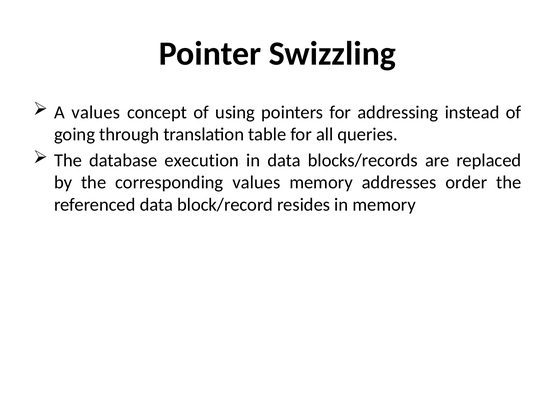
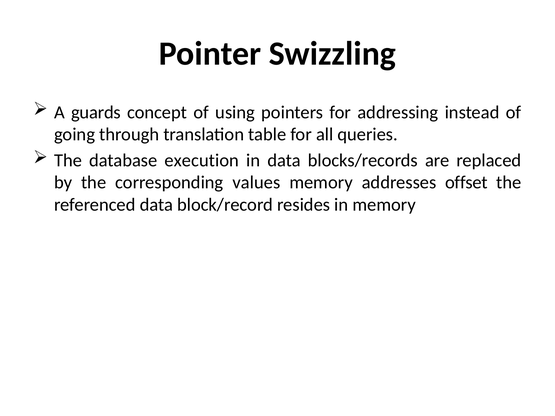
A values: values -> guards (96, 112)
order: order -> offset (466, 183)
